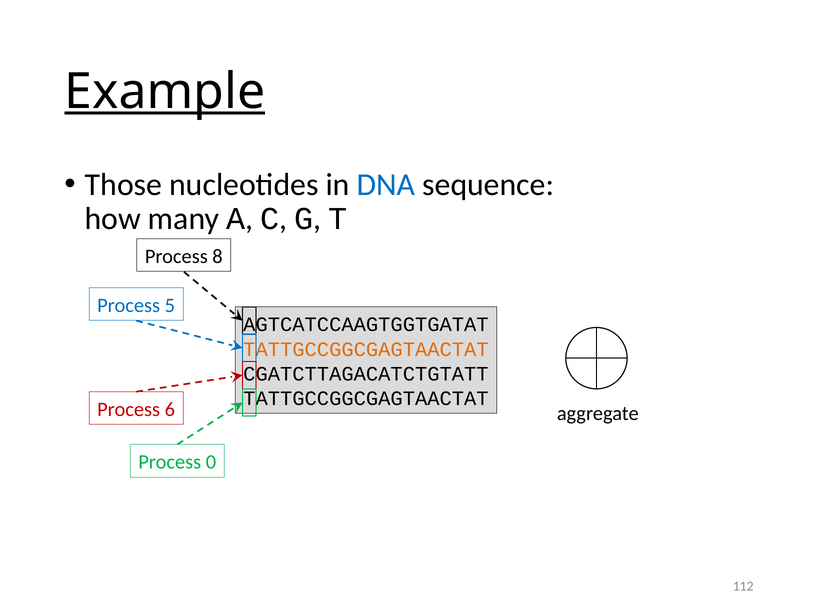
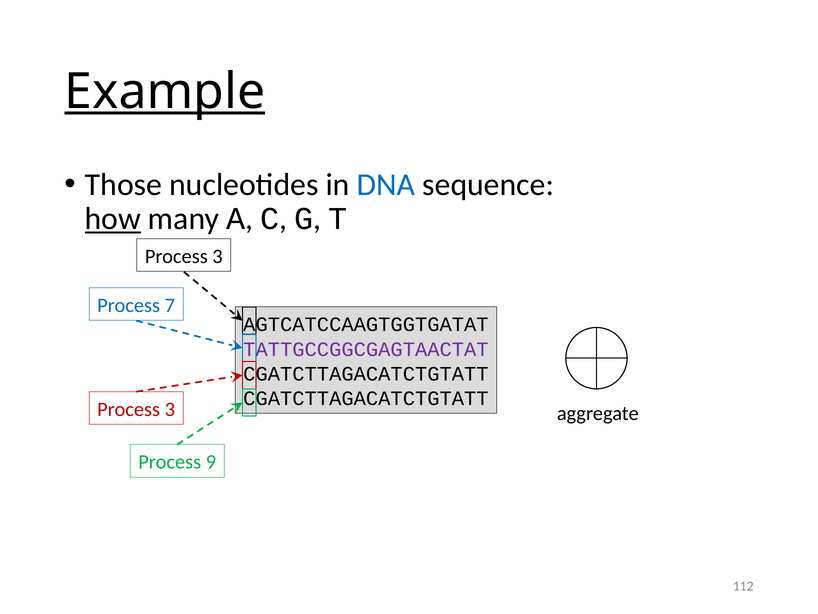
how underline: none -> present (113, 219)
8: 8 -> 3 (218, 256)
5: 5 -> 7 (170, 305)
TATTGCCGGCGAGTAACTAT colour: orange -> purple (366, 349)
TATTGCCGGCGAGTAACTAT: TATTGCCGGCGAGTAACTAT -> CGATCTTAGACATCTGTATT (366, 398)
6: 6 -> 3 (170, 409)
0: 0 -> 9 (211, 462)
